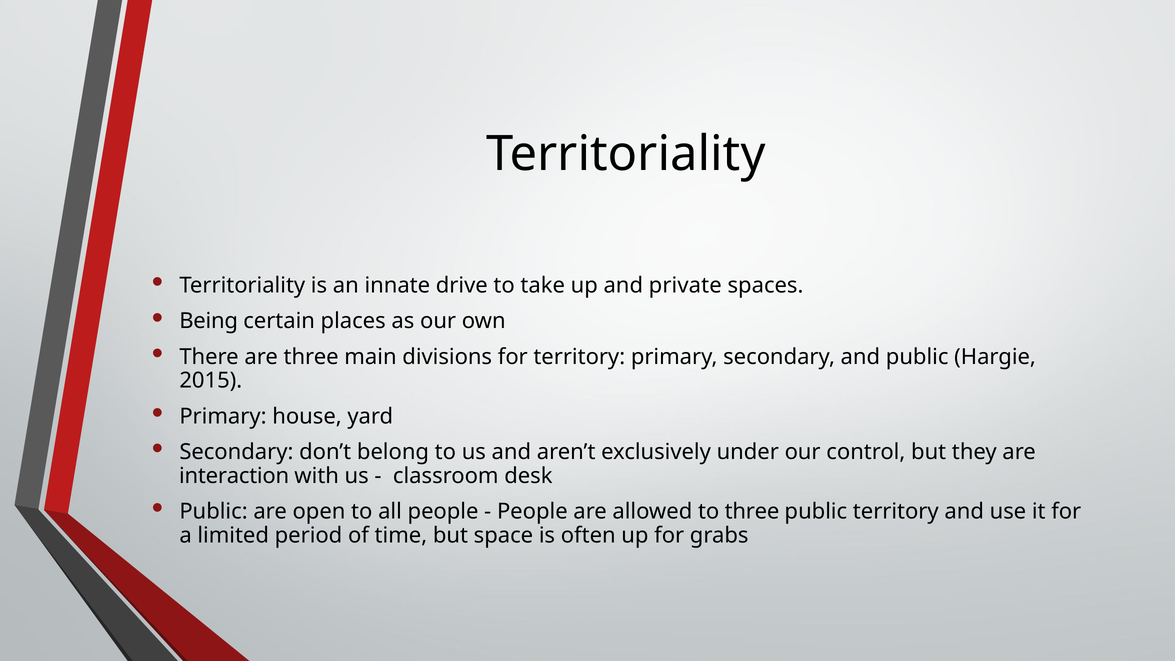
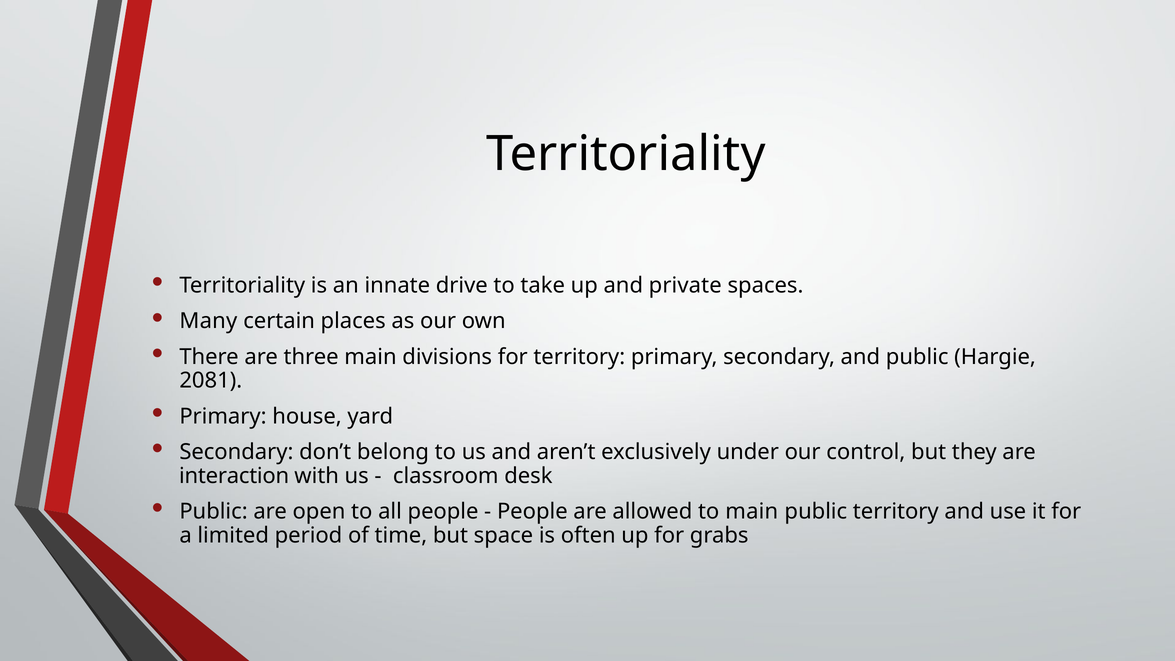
Being: Being -> Many (208, 321)
2015: 2015 -> 2081 (211, 381)
to three: three -> main (752, 511)
